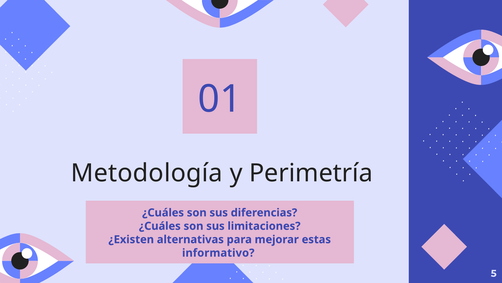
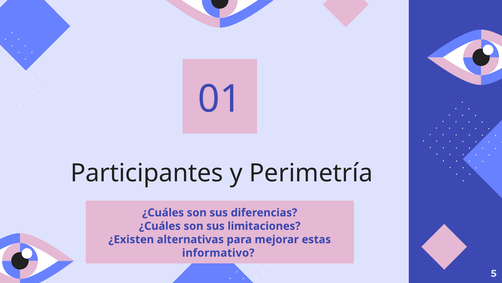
Metodología: Metodología -> Participantes (147, 173)
